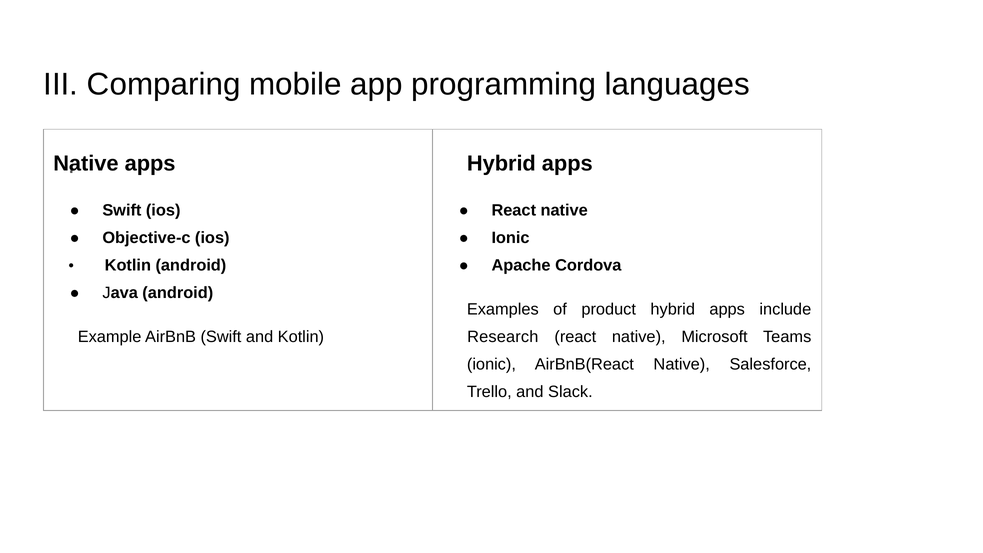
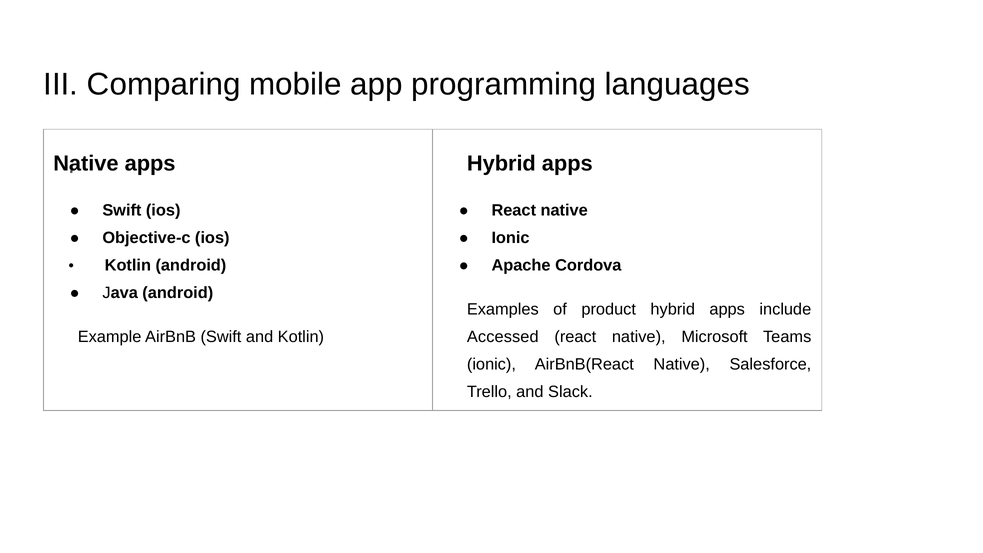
Research: Research -> Accessed (503, 337)
